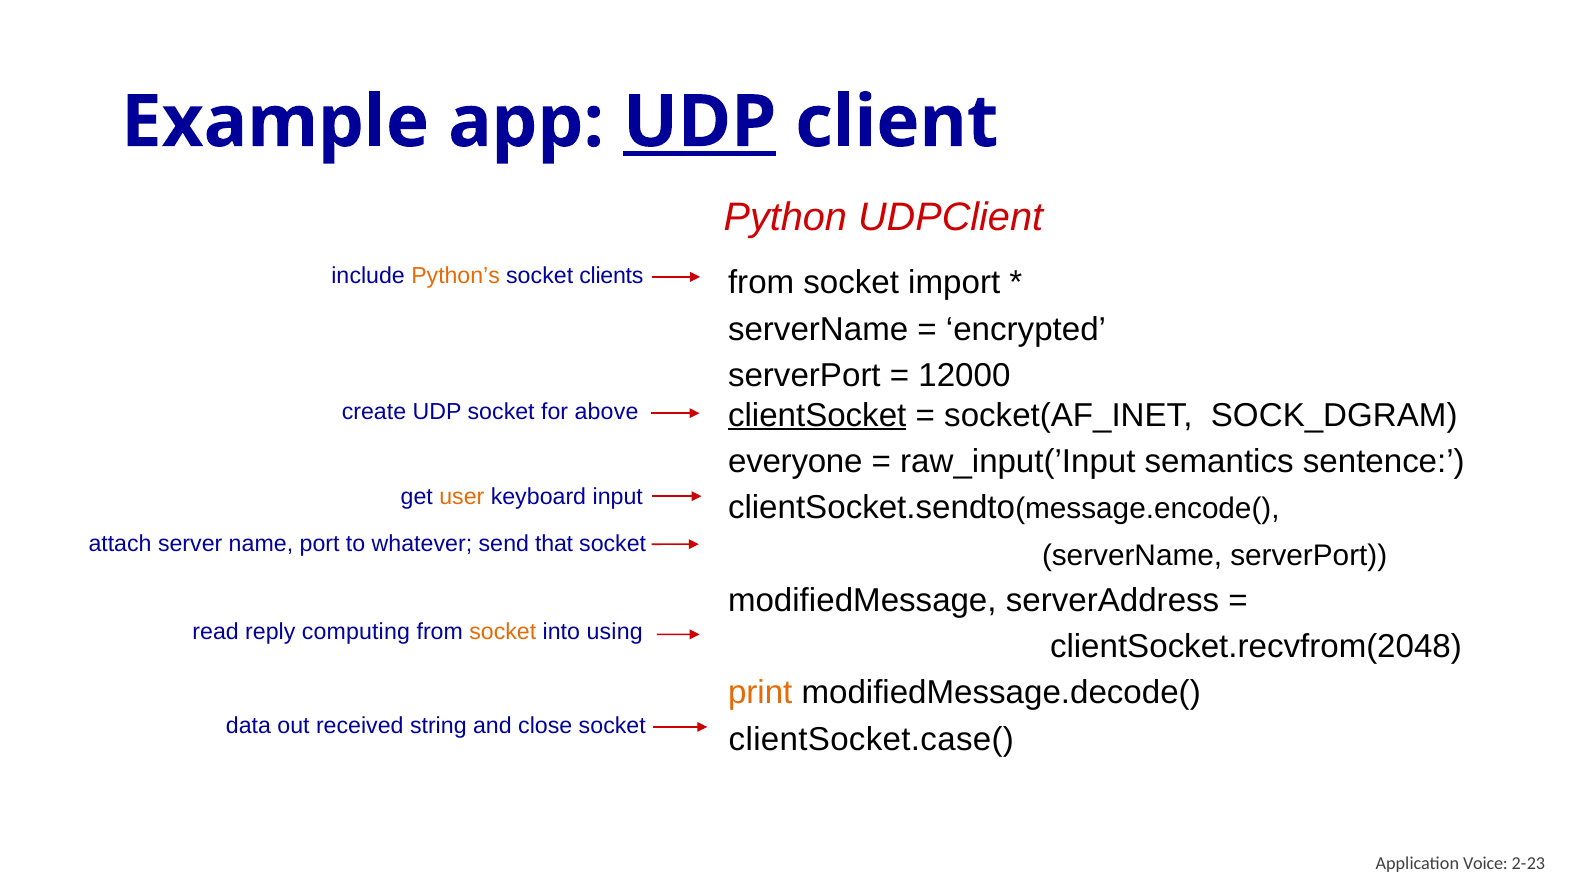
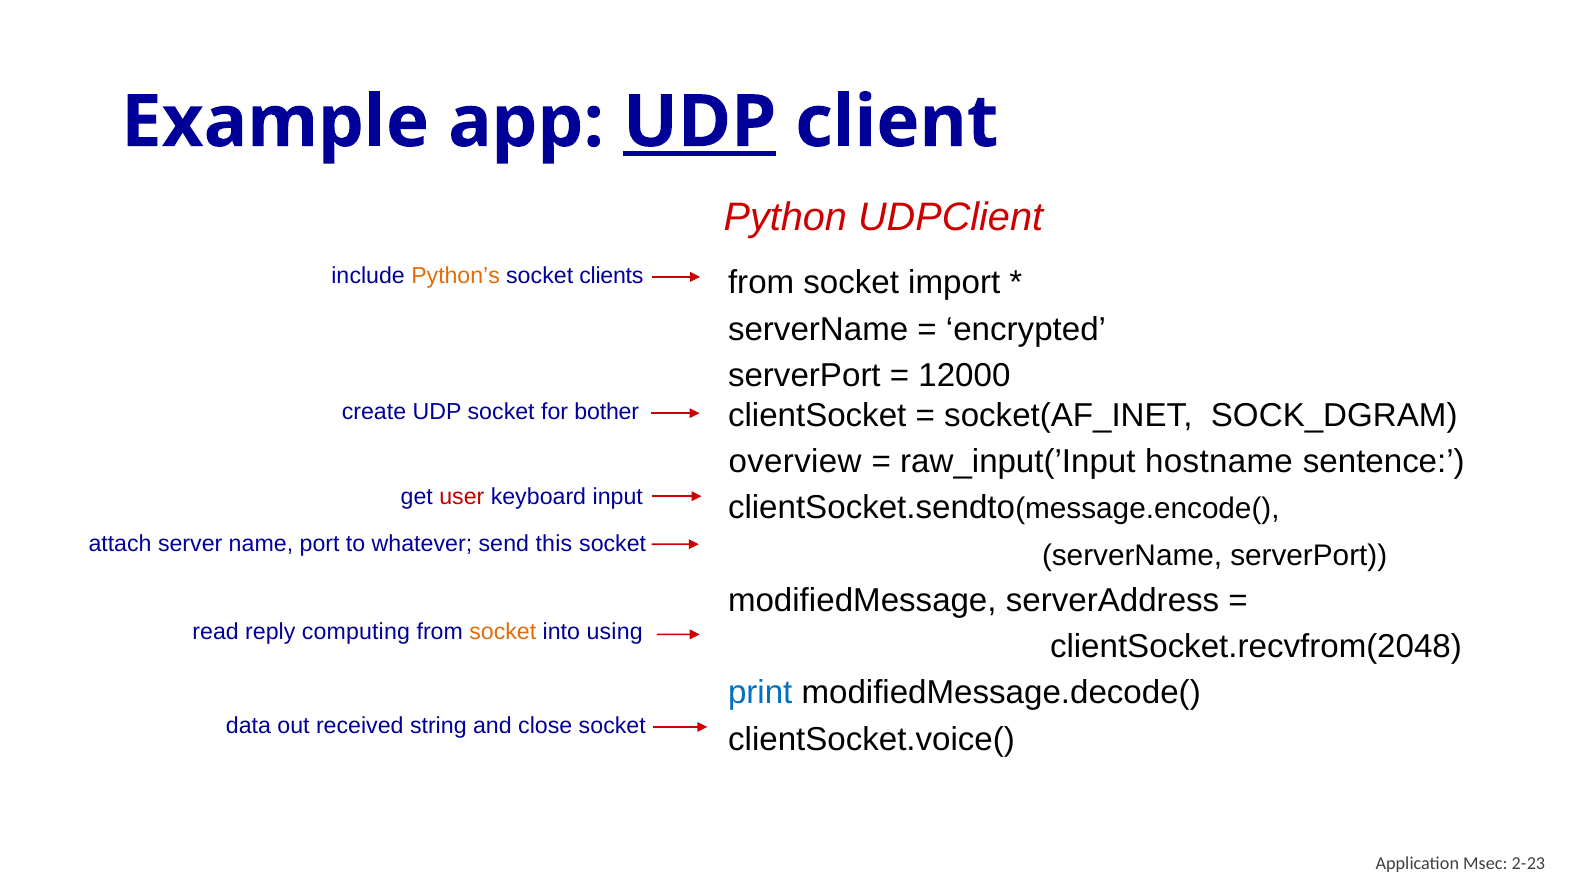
clientSocket underline: present -> none (817, 415)
above: above -> bother (607, 412)
everyone: everyone -> overview (795, 461)
semantics: semantics -> hostname (1219, 461)
user colour: orange -> red (462, 497)
that: that -> this (554, 543)
print colour: orange -> blue (760, 693)
clientSocket.case(: clientSocket.case( -> clientSocket.voice( (872, 739)
Voice: Voice -> Msec (1485, 863)
